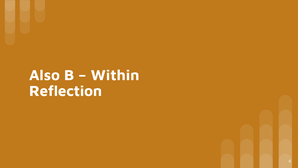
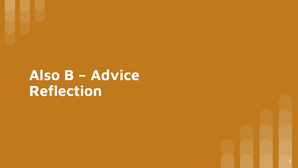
Within: Within -> Advice (115, 75)
